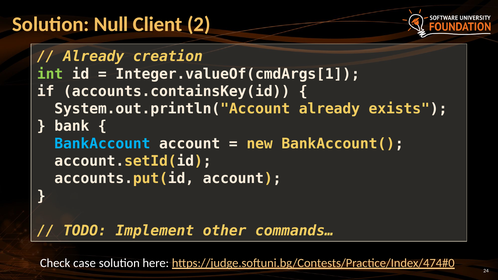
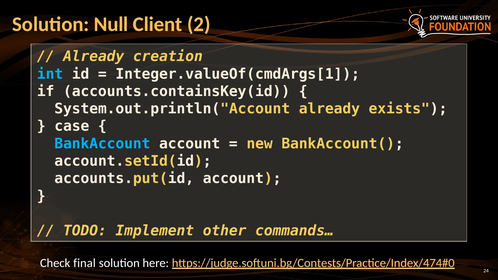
int colour: light green -> light blue (50, 74)
bank: bank -> case (72, 126)
case: case -> final (85, 263)
